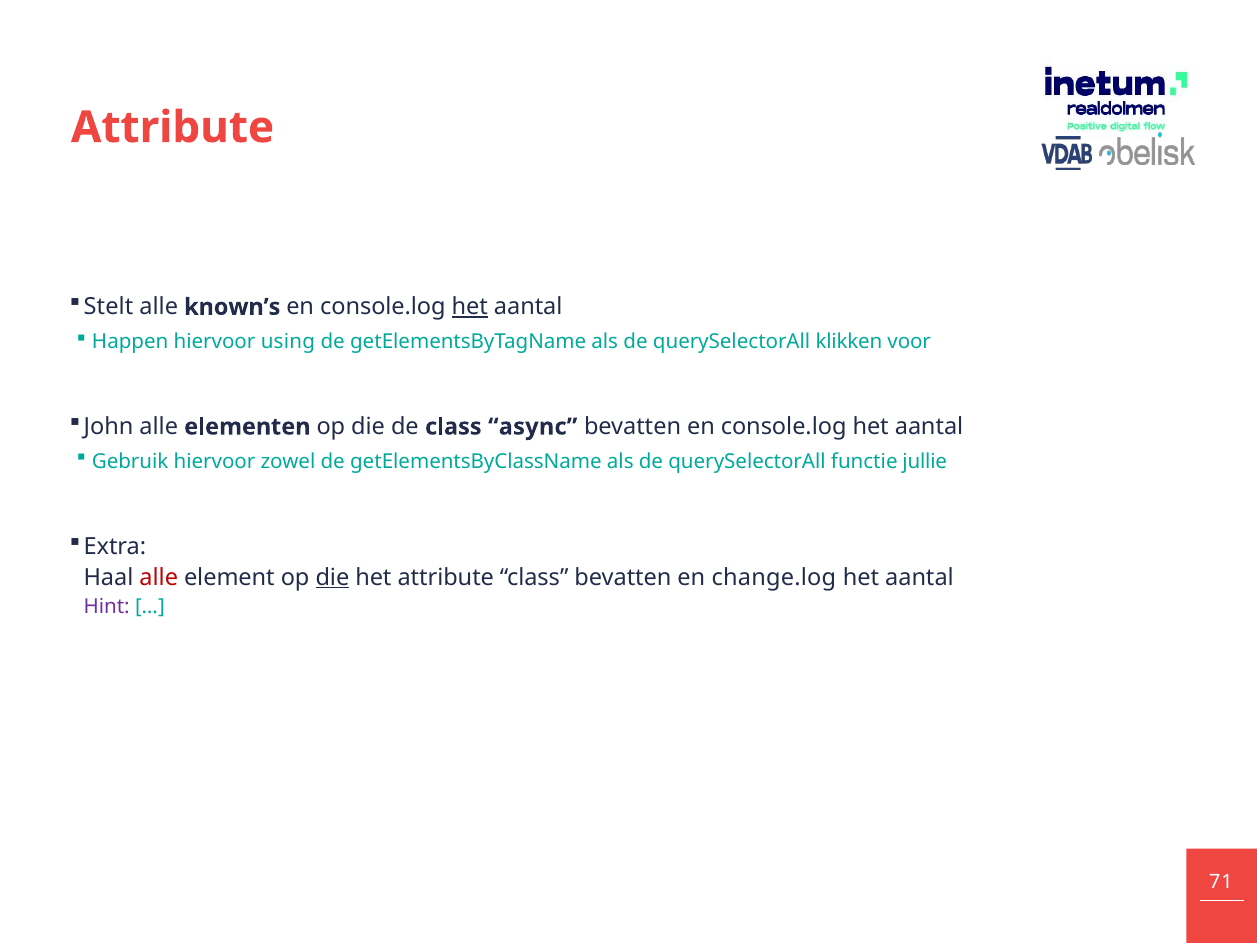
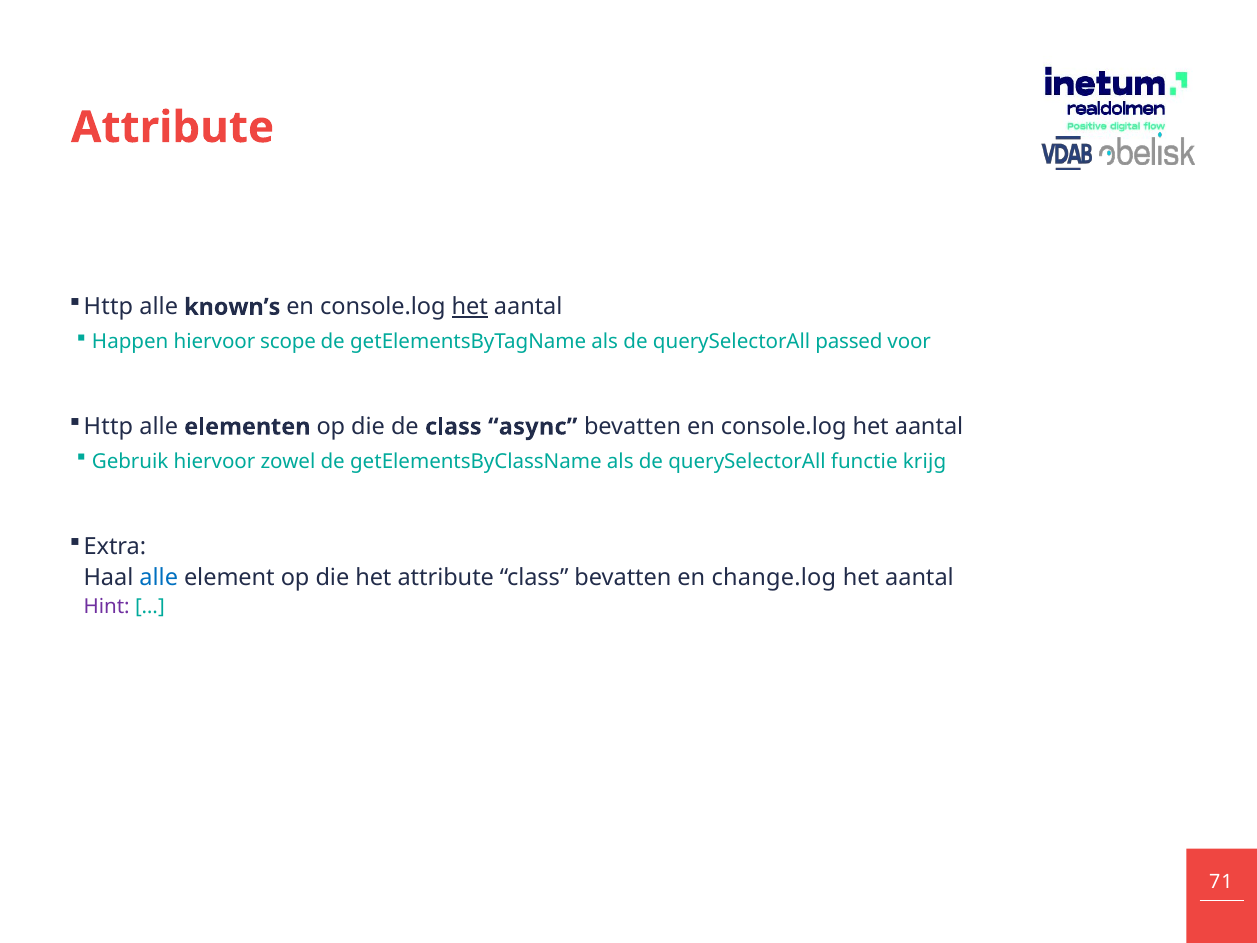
Stelt: Stelt -> Http (108, 307)
using: using -> scope (288, 342)
klikken: klikken -> passed (849, 342)
John: John -> Http (108, 427)
jullie: jullie -> krijg (925, 461)
alle colour: red -> blue (159, 577)
die underline: present -> none (332, 577)
